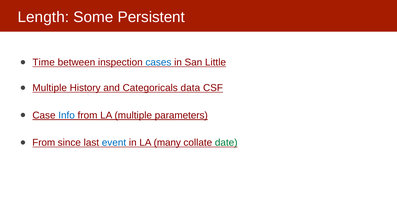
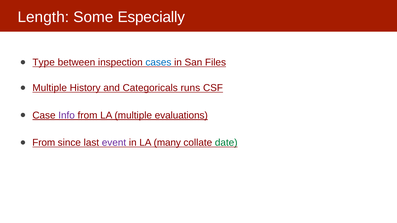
Persistent: Persistent -> Especially (151, 17)
Time: Time -> Type (44, 62)
Little: Little -> Files (215, 62)
data: data -> runs (190, 88)
Info colour: blue -> purple (67, 115)
parameters: parameters -> evaluations (181, 115)
event colour: blue -> purple (114, 143)
